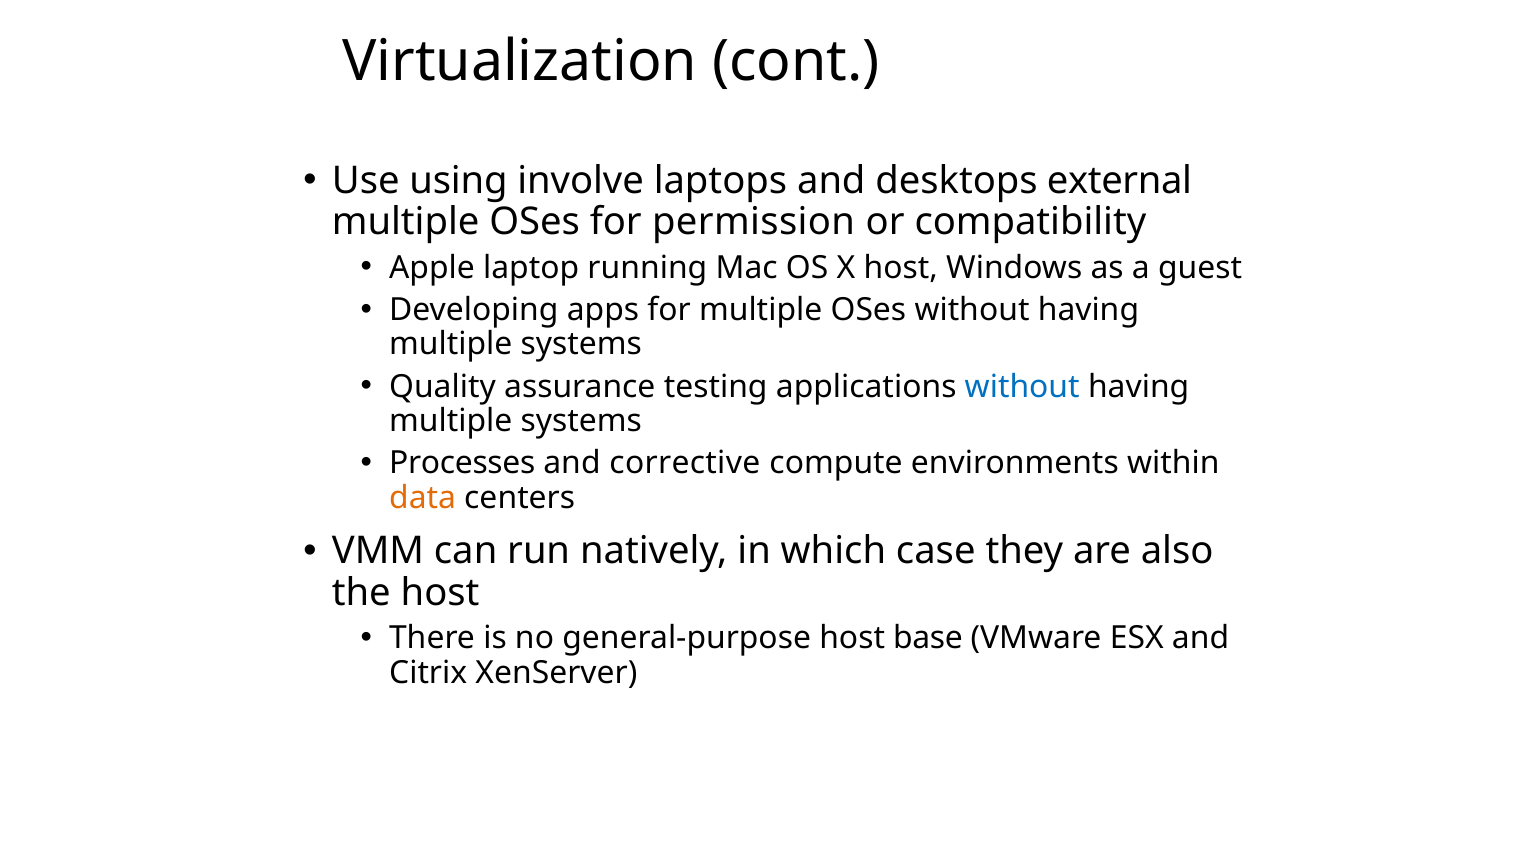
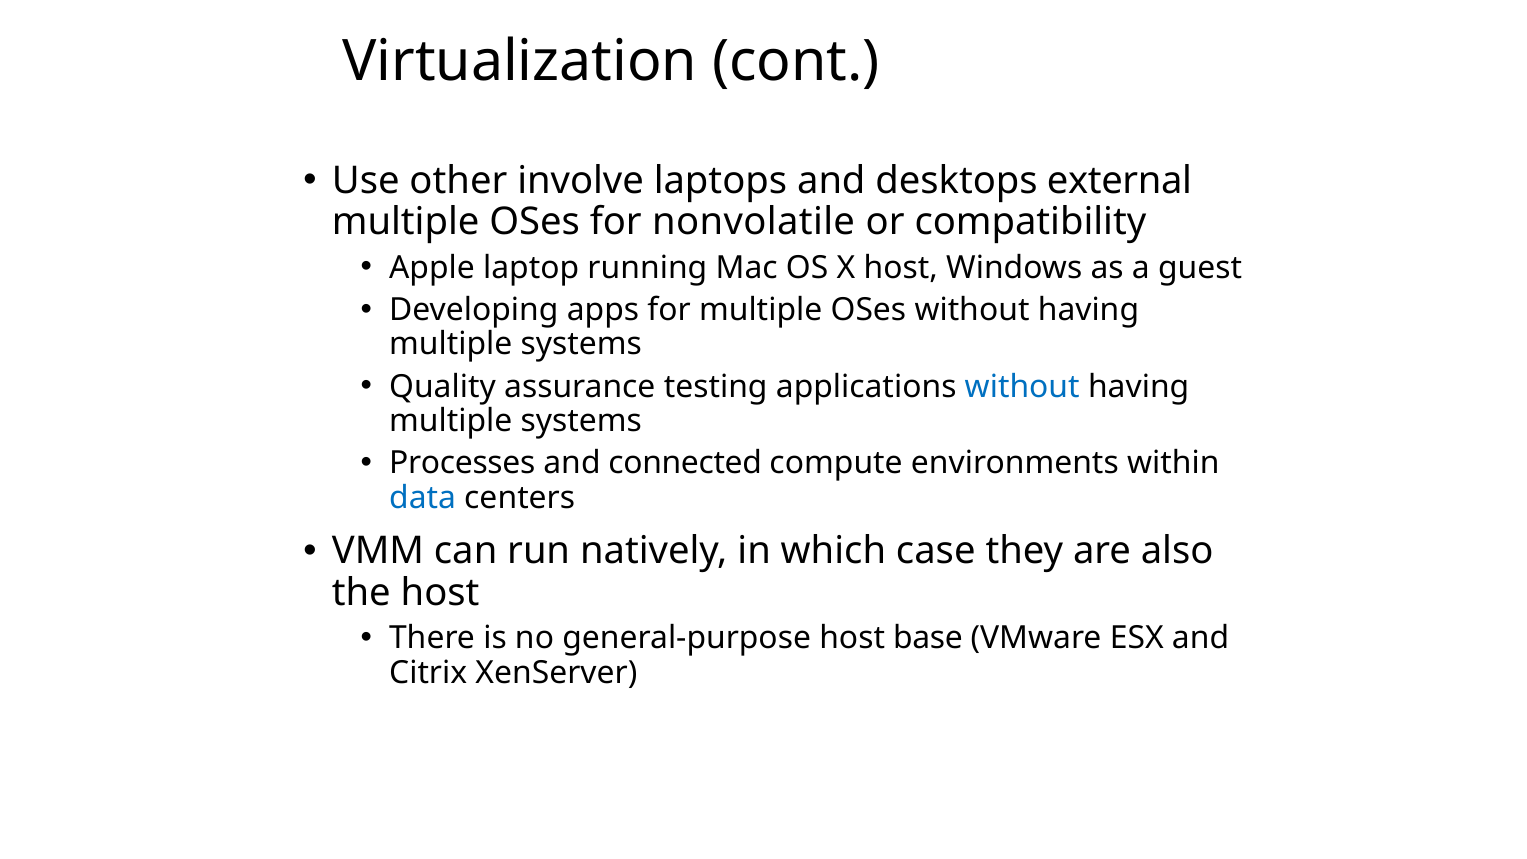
using: using -> other (458, 181)
permission: permission -> nonvolatile (754, 222)
corrective: corrective -> connected (685, 463)
data colour: orange -> blue (423, 498)
